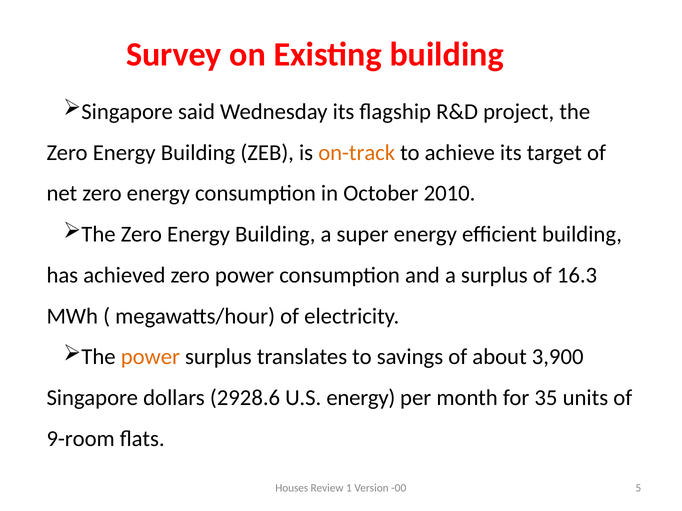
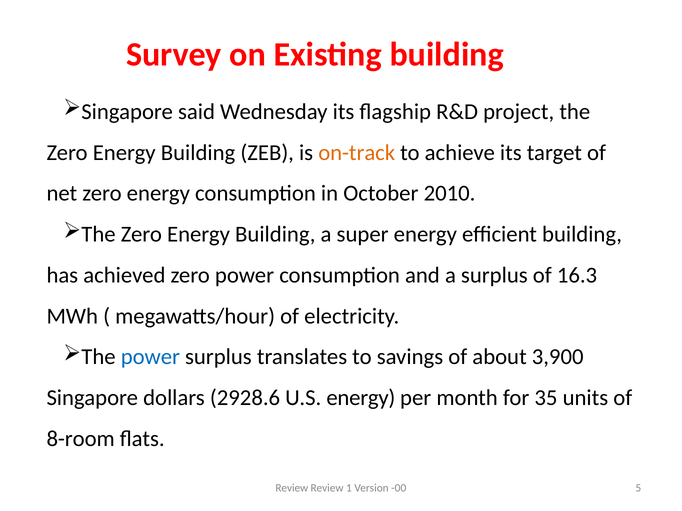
power colour: orange -> blue (150, 357)
9-room: 9-room -> 8-room (81, 439)
Houses: Houses -> Review (292, 488)
